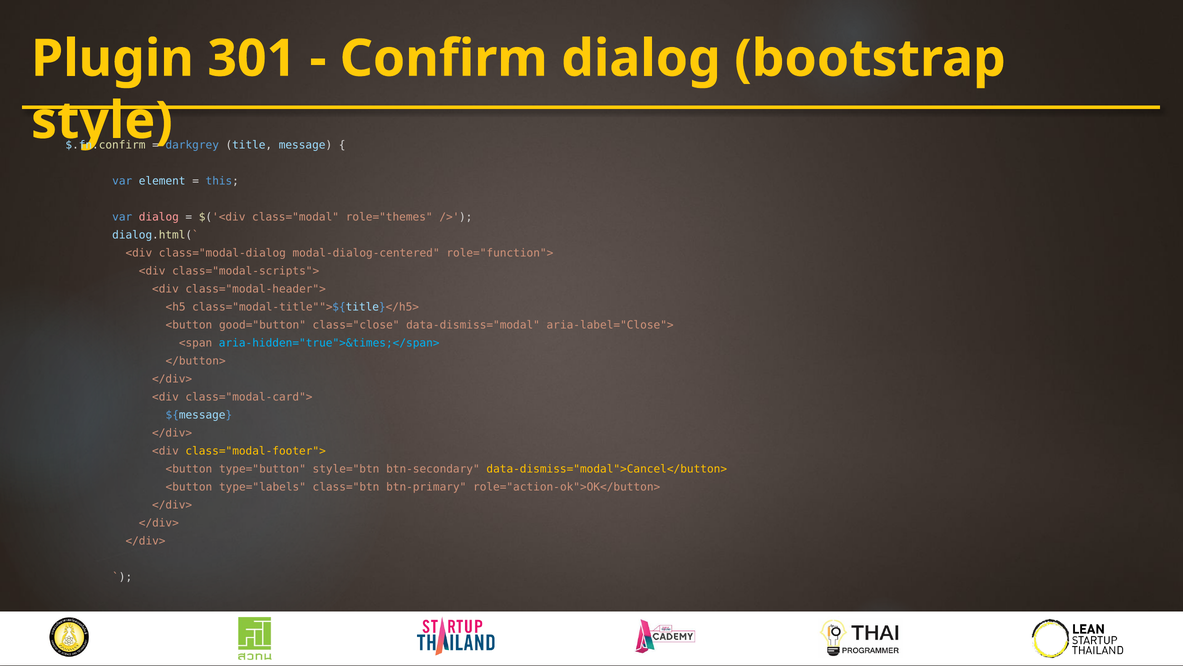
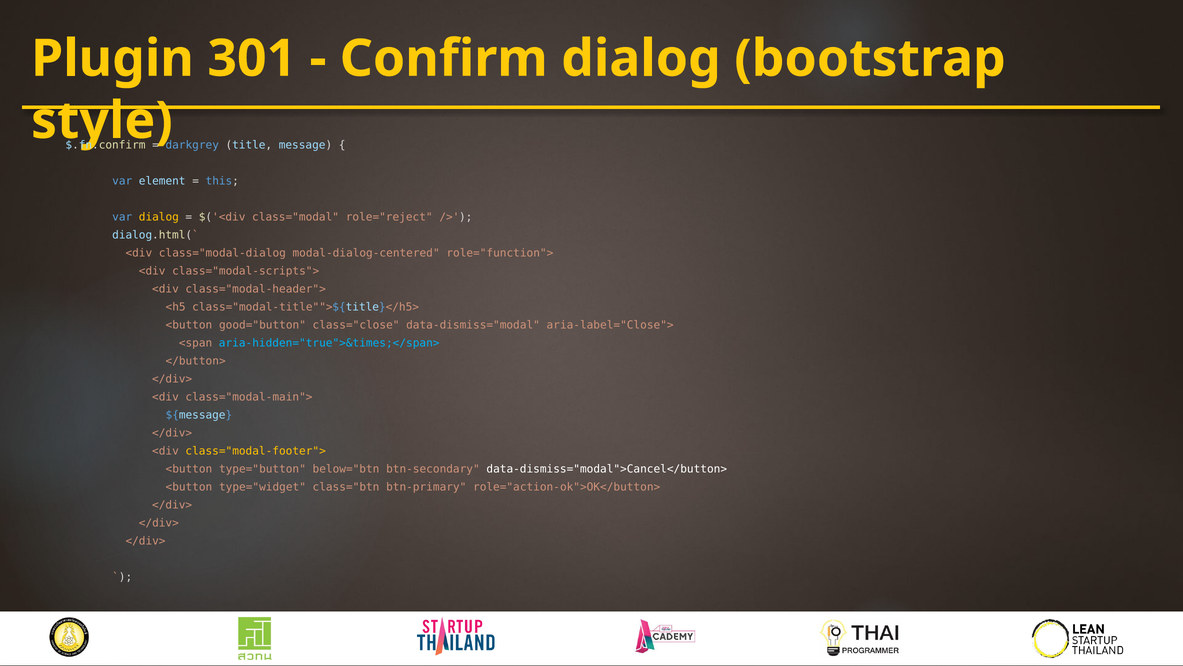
dialog colour: pink -> yellow (159, 217)
role="themes: role="themes -> role="reject (389, 217)
class="modal-card">: class="modal-card"> -> class="modal-main"> (249, 397)
style="btn: style="btn -> below="btn (346, 469)
data-dismiss="modal">Cancel</button> colour: yellow -> white (607, 469)
type="labels: type="labels -> type="widget (262, 487)
